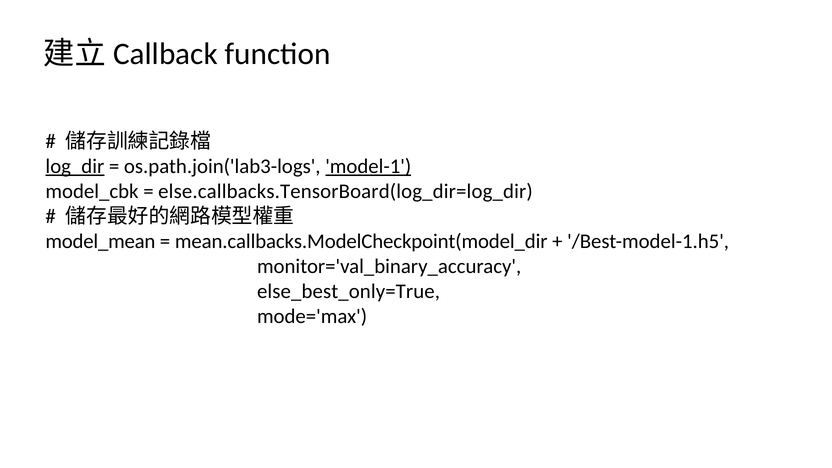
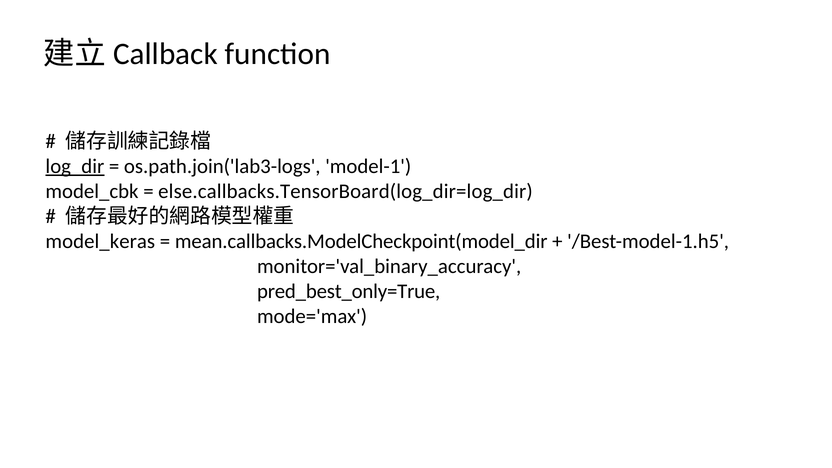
model-1 underline: present -> none (368, 166)
model_mean: model_mean -> model_keras (100, 241)
else_best_only=True: else_best_only=True -> pred_best_only=True (349, 291)
